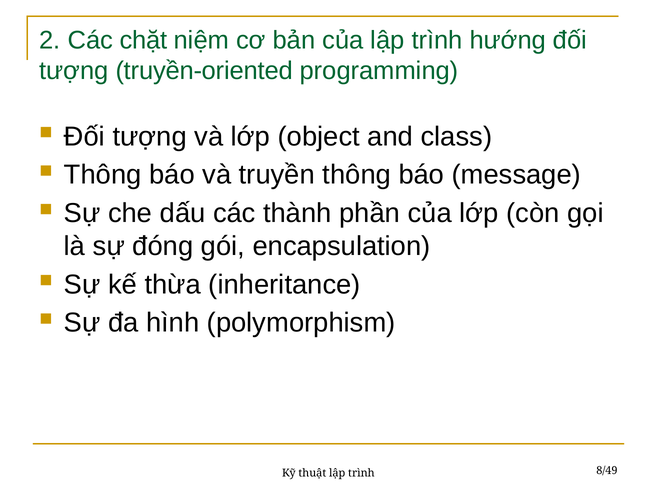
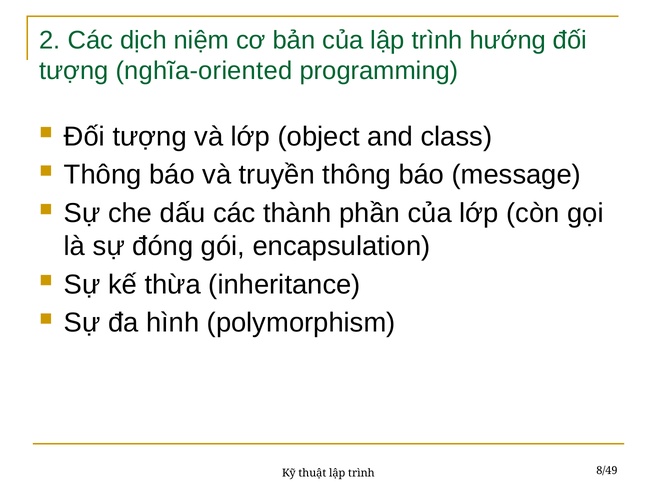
chặt: chặt -> dịch (143, 40)
truyền-oriented: truyền-oriented -> nghĩa-oriented (204, 71)
